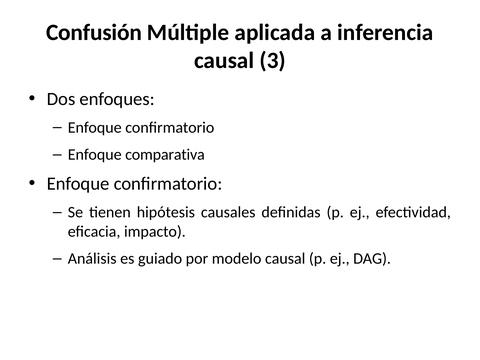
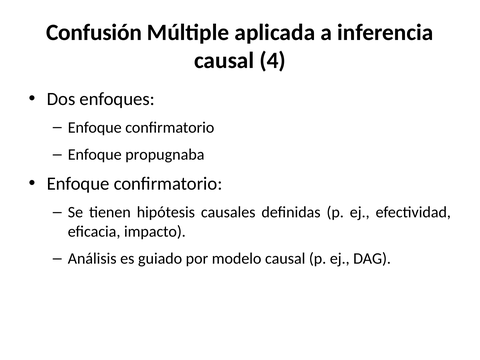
3: 3 -> 4 (273, 60)
comparativa: comparativa -> propugnaba (165, 155)
